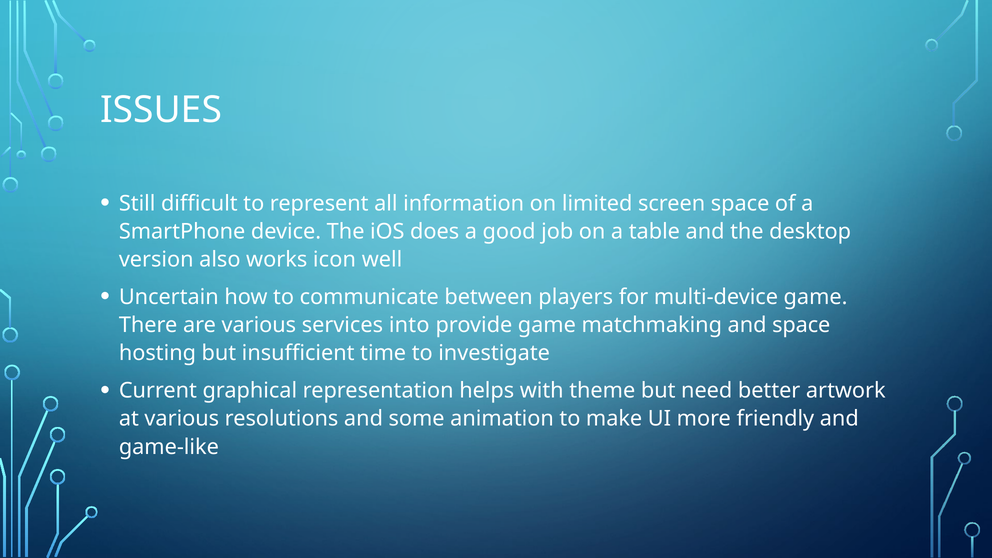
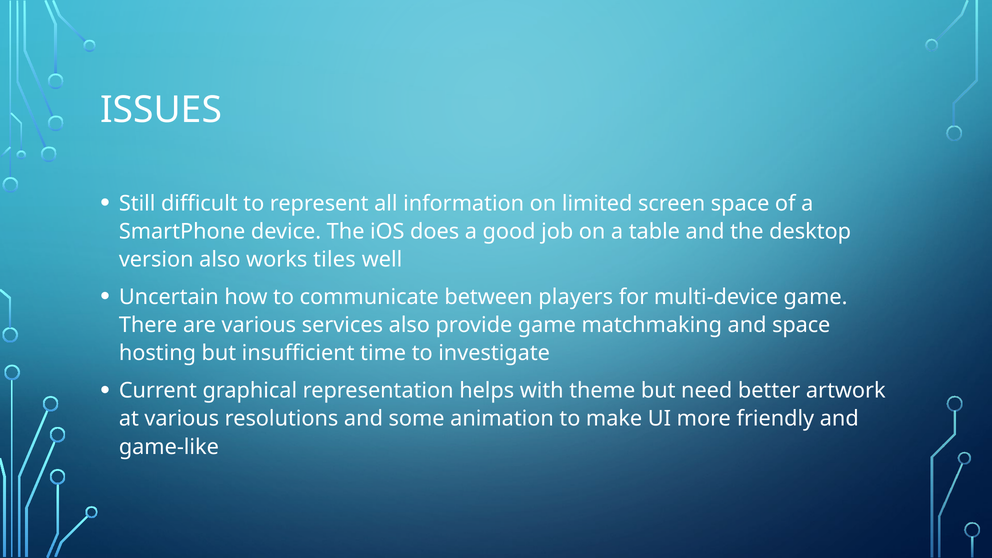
icon: icon -> tiles (334, 260)
services into: into -> also (409, 325)
